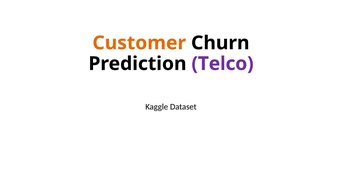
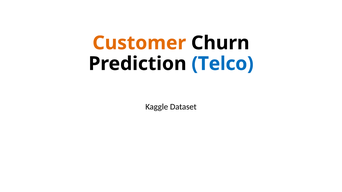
Telco colour: purple -> blue (223, 64)
